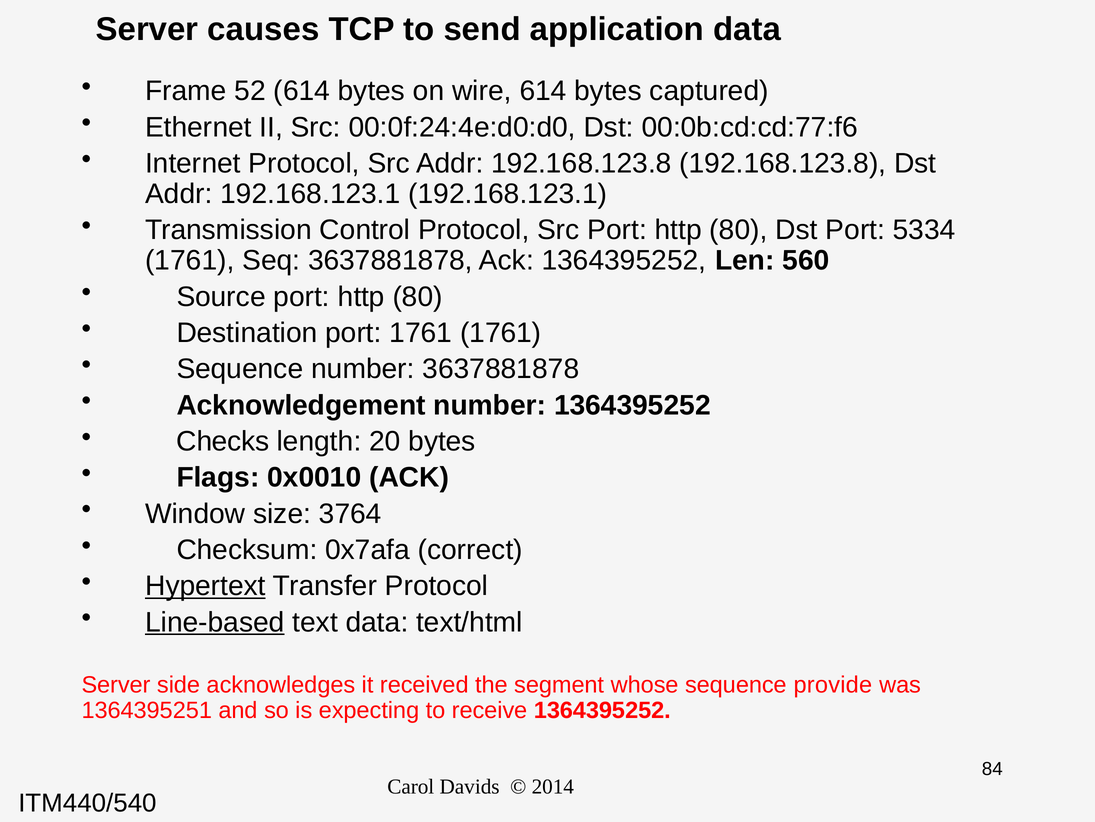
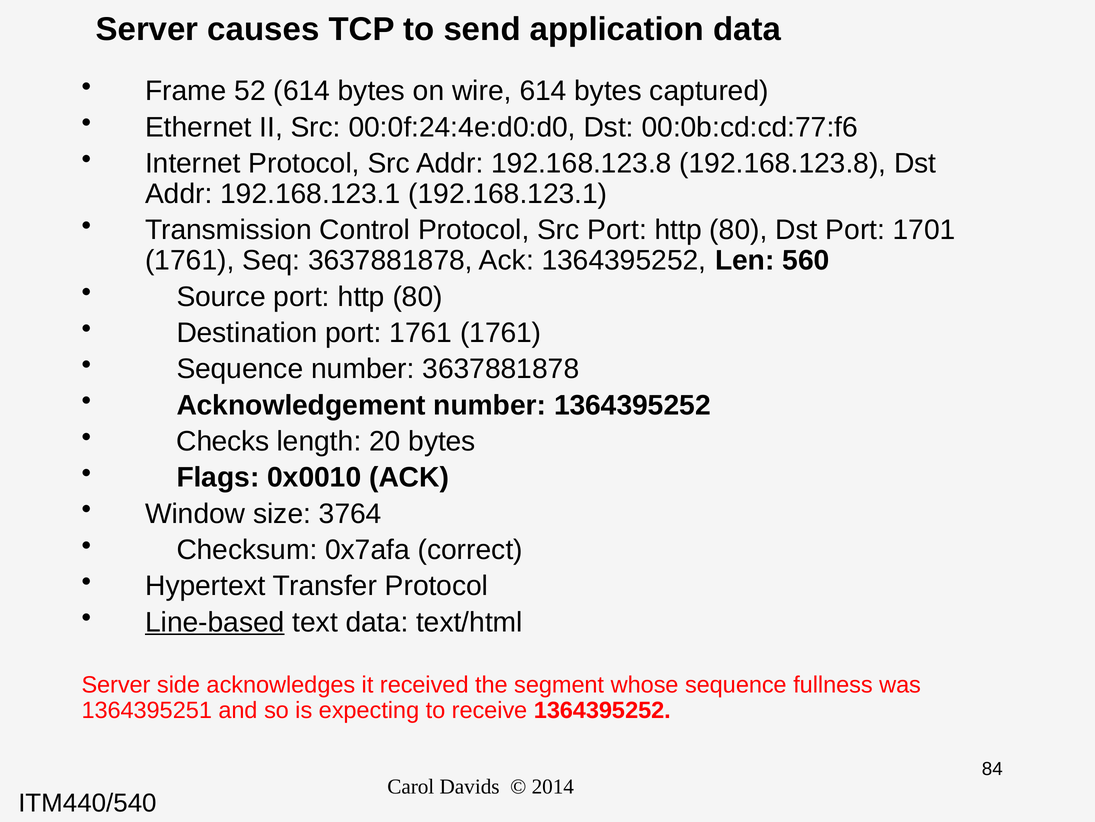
5334: 5334 -> 1701 (924, 230)
Hypertext underline: present -> none (205, 586)
provide: provide -> fullness (833, 685)
